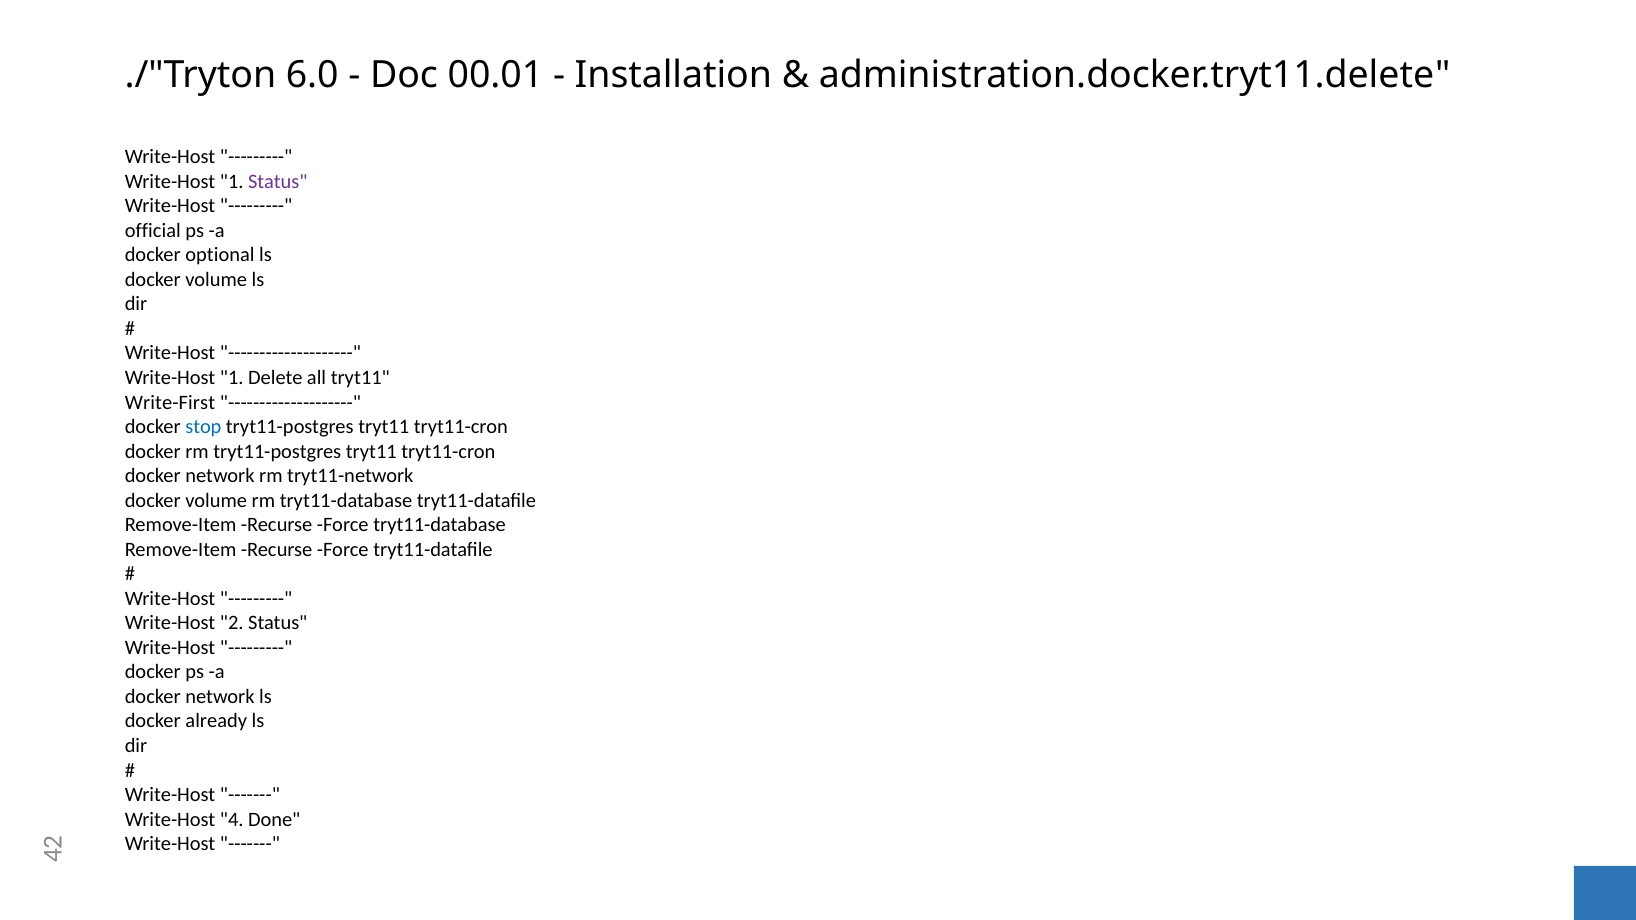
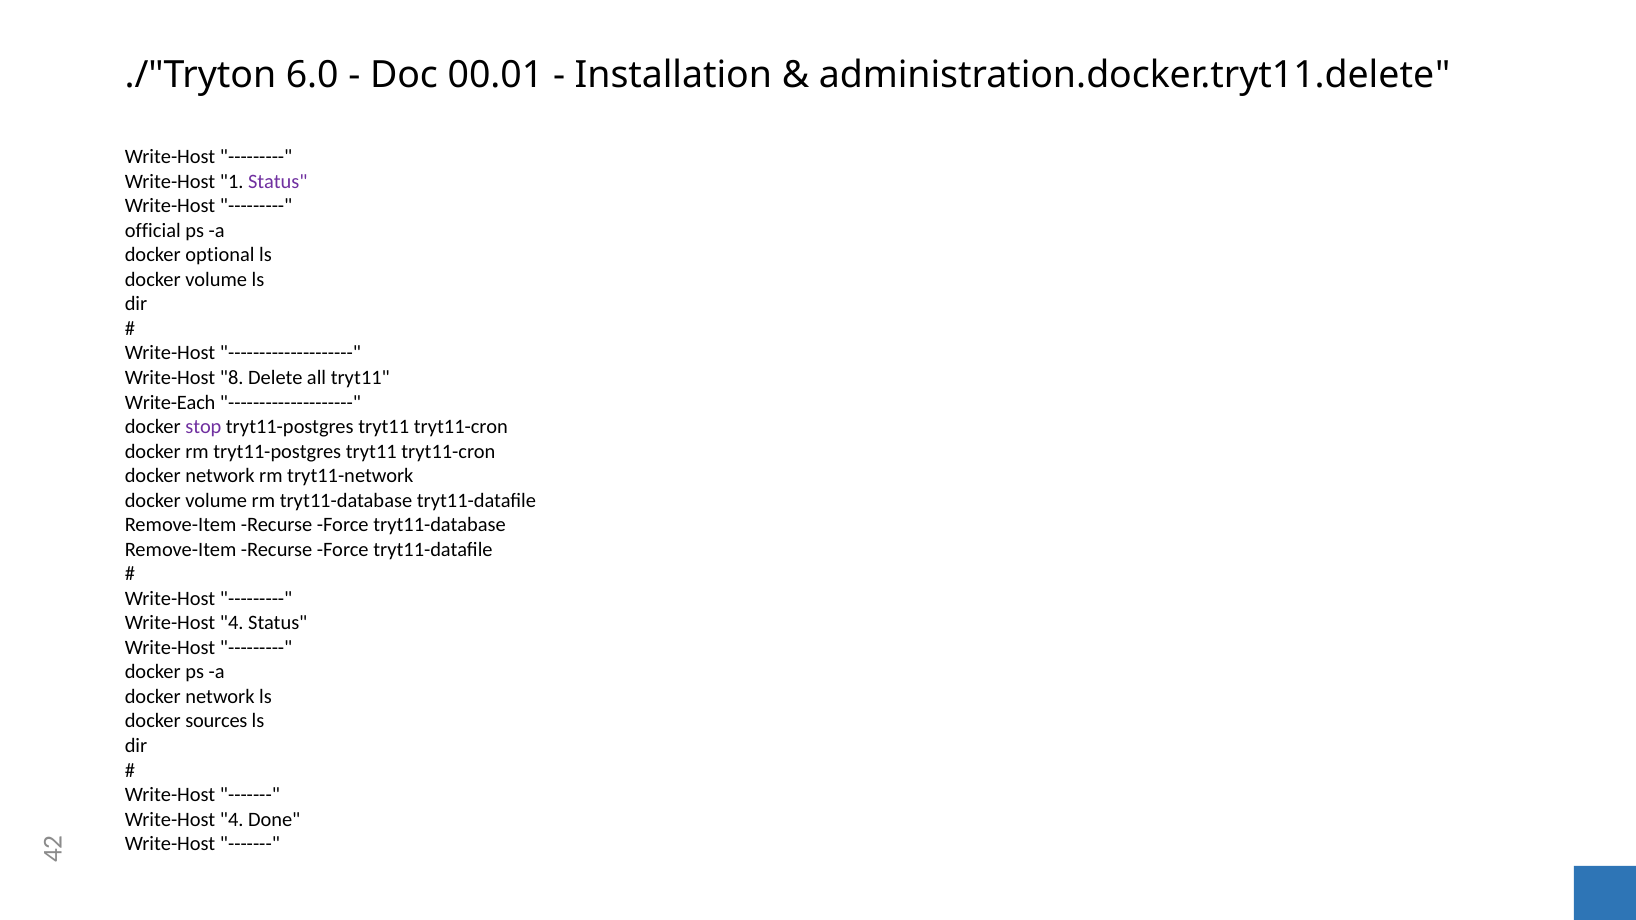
1: 1 -> 8 (232, 378)
Write-First: Write-First -> Write-Each (170, 402)
stop colour: blue -> purple (203, 427)
2: 2 -> 4 (232, 623)
already: already -> sources (216, 721)
